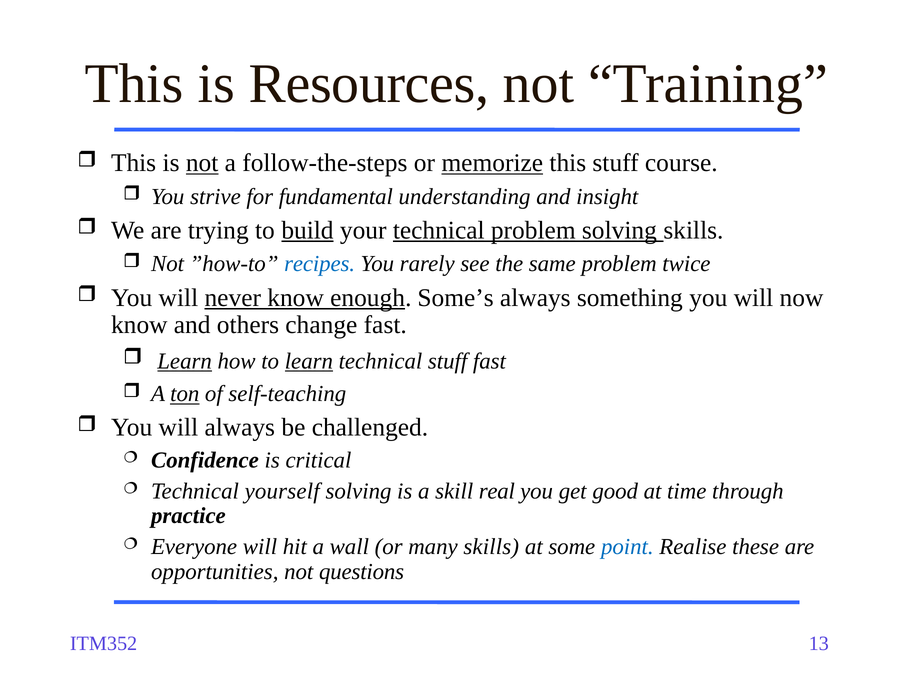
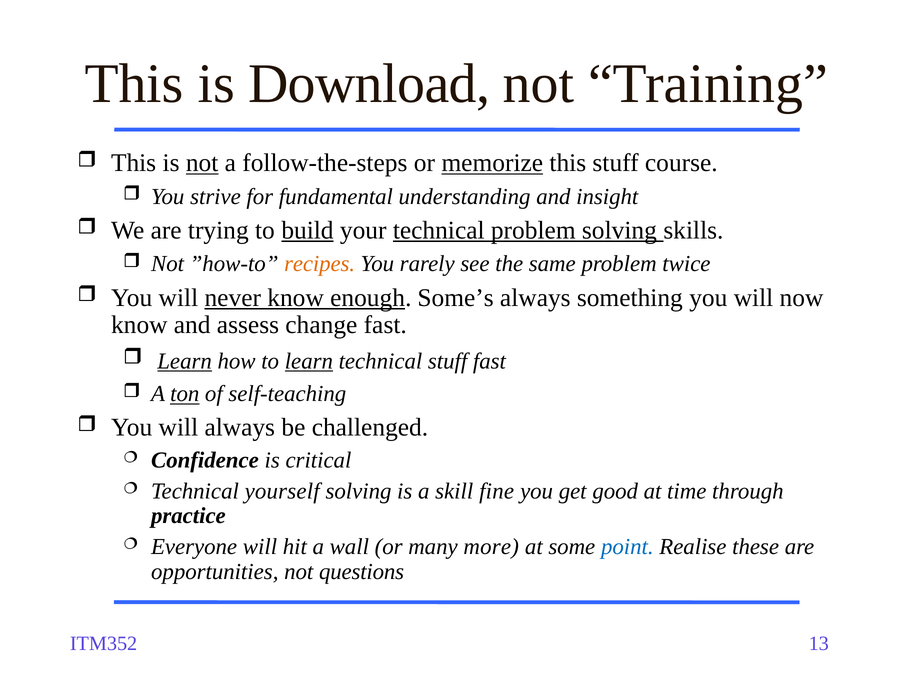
Resources: Resources -> Download (369, 84)
recipes colour: blue -> orange (320, 264)
others: others -> assess (248, 325)
real: real -> fine (497, 491)
many skills: skills -> more (491, 546)
